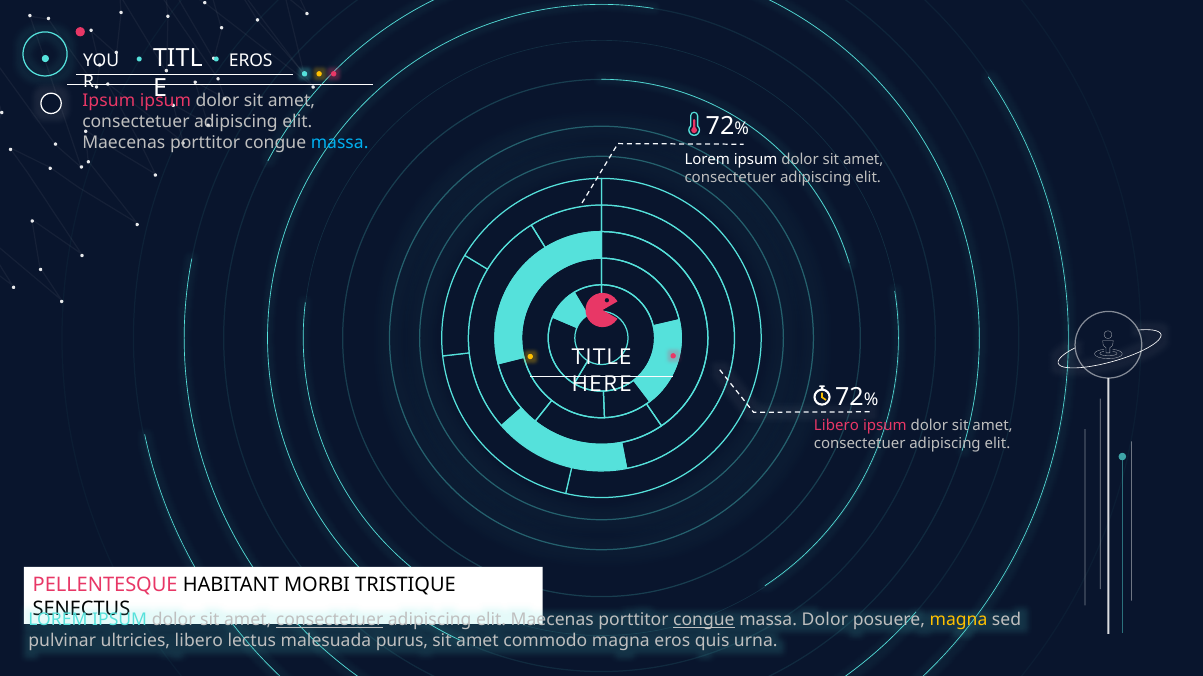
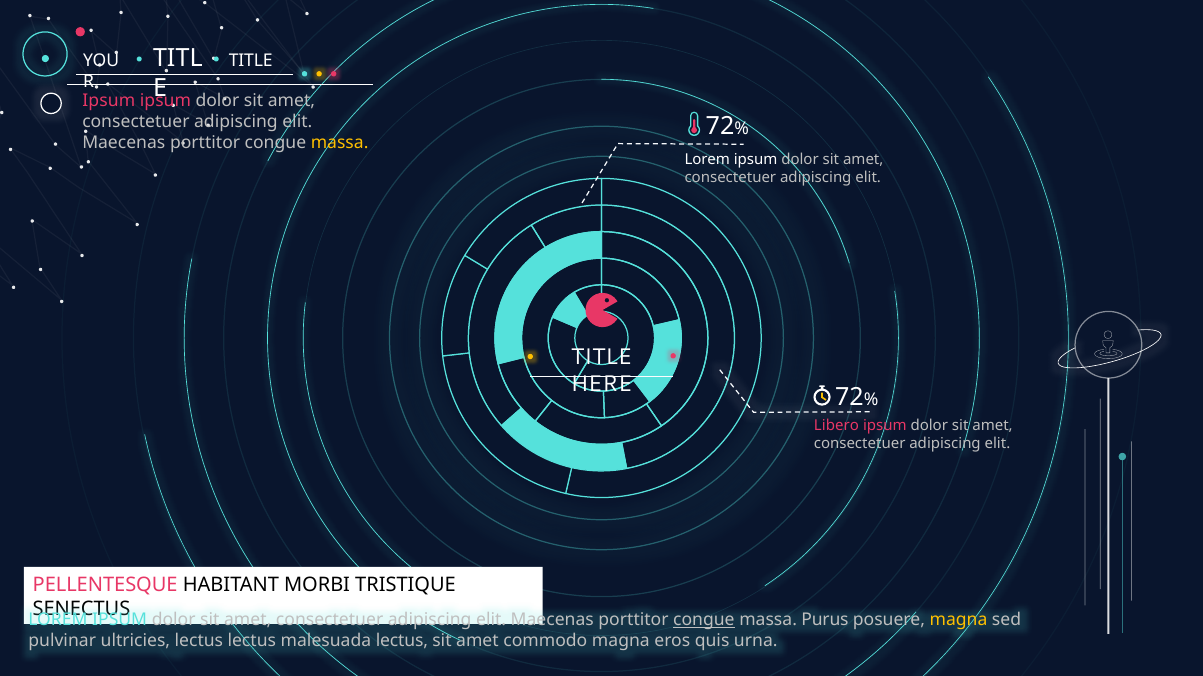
EROS: EROS -> TITLE (251, 60)
massa colour: light blue -> yellow (340, 143)
consectetuer underline: present -> none (330, 621)
massa Dolor: Dolor -> Purus (825, 621)
ultricies libero: libero -> lectus (199, 642)
malesuada purus: purus -> lectus (402, 642)
